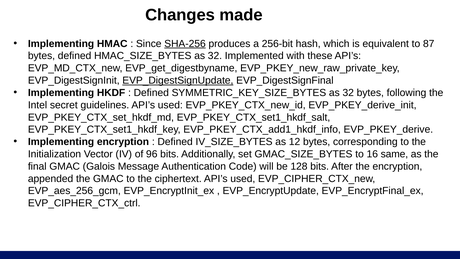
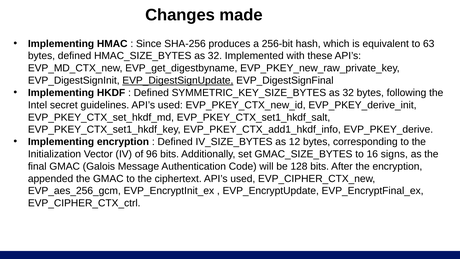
SHA-256 underline: present -> none (185, 44)
87: 87 -> 63 (429, 44)
same: same -> signs (394, 154)
